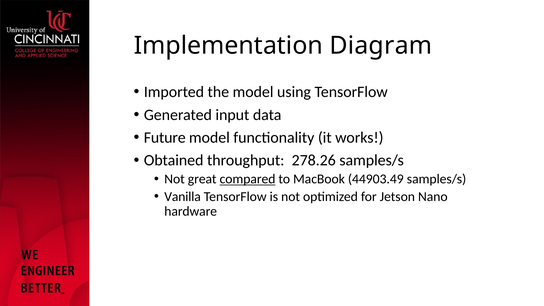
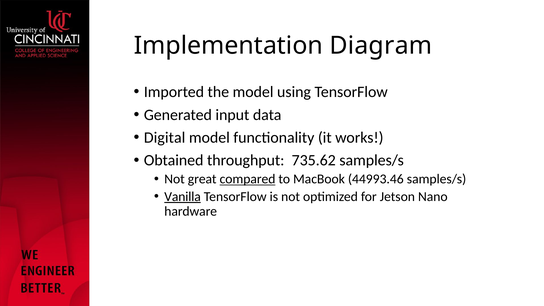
Future: Future -> Digital (165, 138)
278.26: 278.26 -> 735.62 (314, 160)
44903.49: 44903.49 -> 44993.46 (376, 179)
Vanilla underline: none -> present (183, 197)
